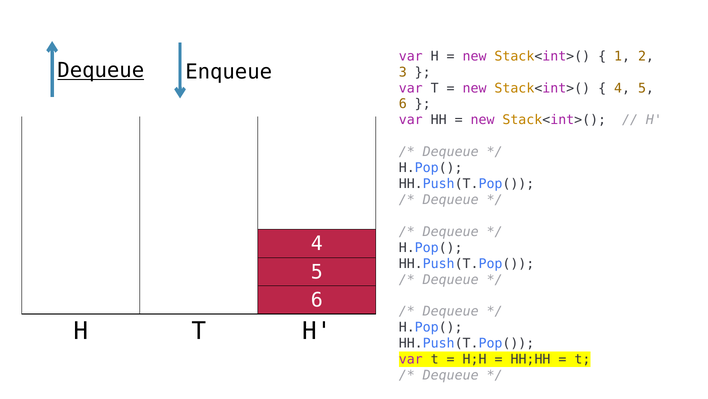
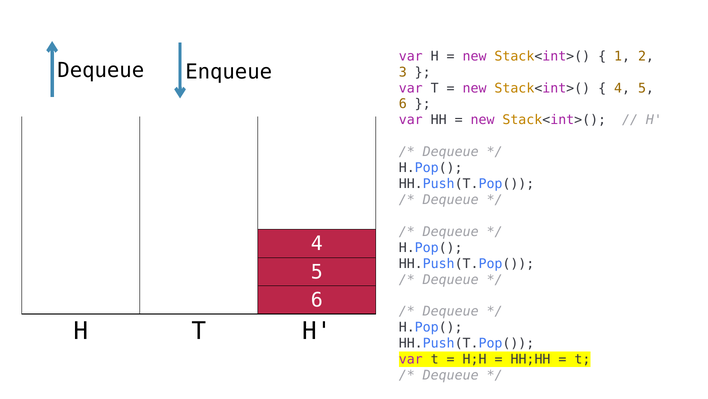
Dequeue underline: present -> none (101, 70)
